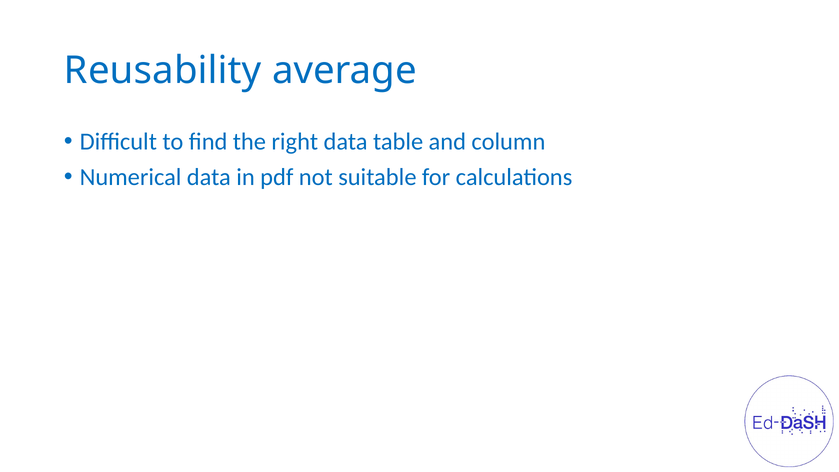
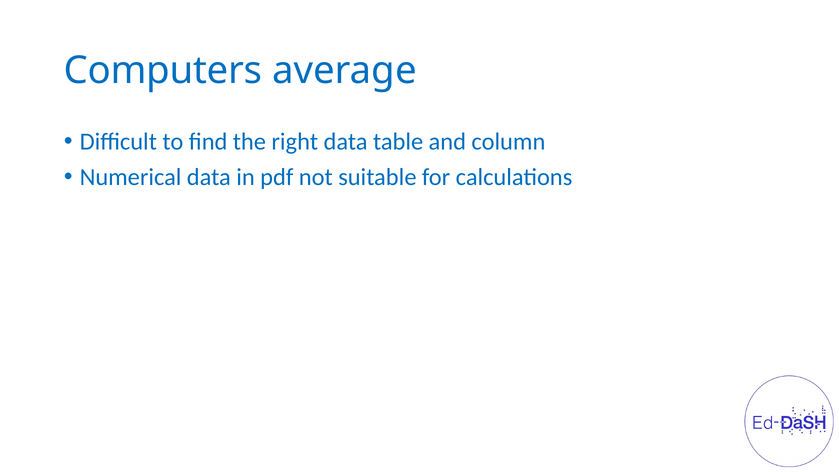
Reusability: Reusability -> Computers (163, 70)
